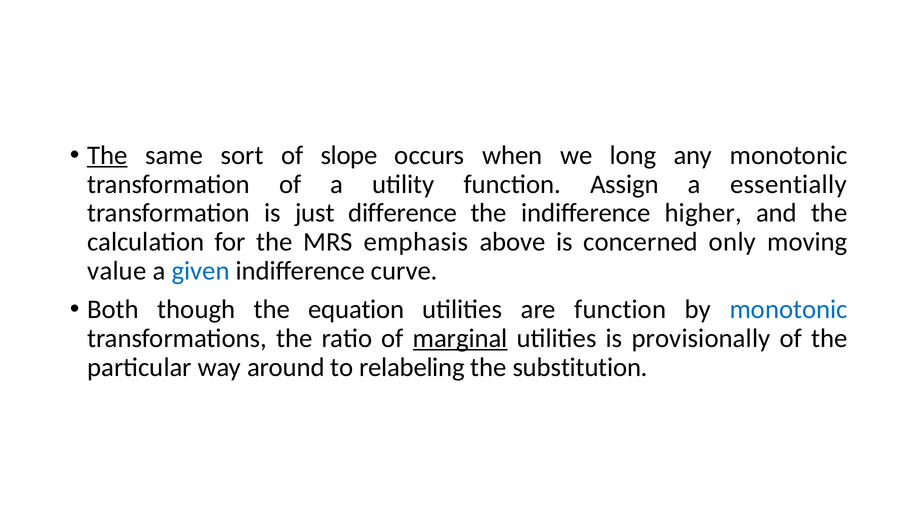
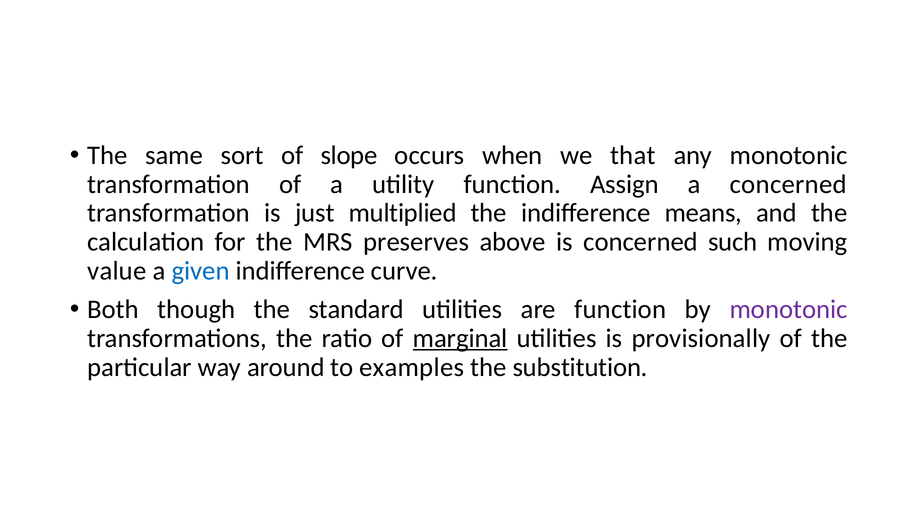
The underline: present -> none (107, 155)
long: long -> that (633, 155)
a essentially: essentially -> concerned (788, 184)
difference: difference -> multiplied (403, 213)
higher: higher -> means (703, 213)
emphasis: emphasis -> preserves (416, 242)
only: only -> such (733, 242)
equation: equation -> standard (356, 309)
monotonic colour: blue -> purple (789, 309)
relabeling: relabeling -> examples (412, 367)
